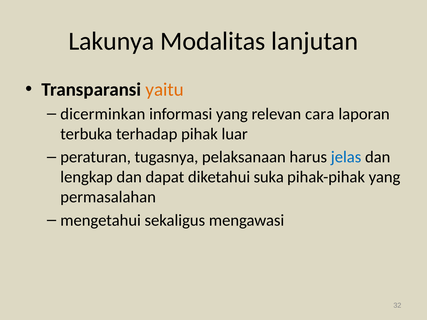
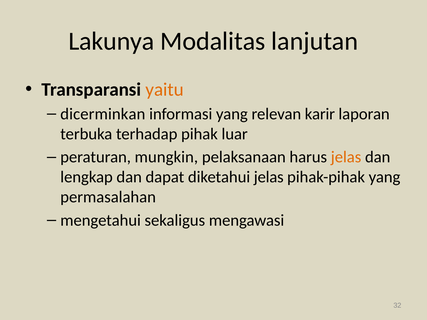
cara: cara -> karir (320, 114)
tugasnya: tugasnya -> mungkin (166, 157)
jelas colour: blue -> orange (346, 157)
diketahui suka: suka -> jelas (269, 177)
